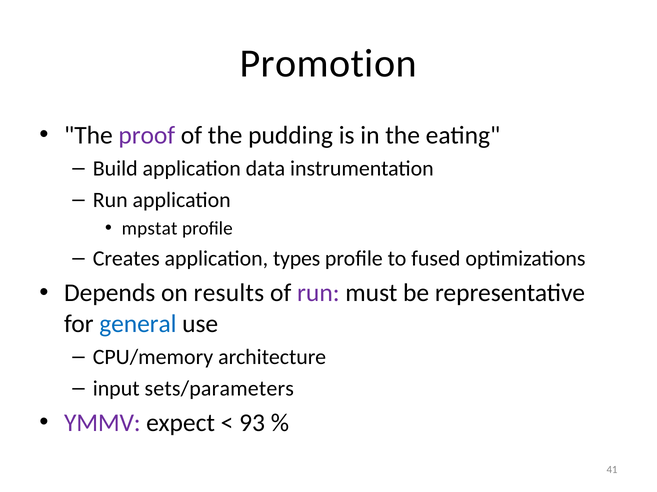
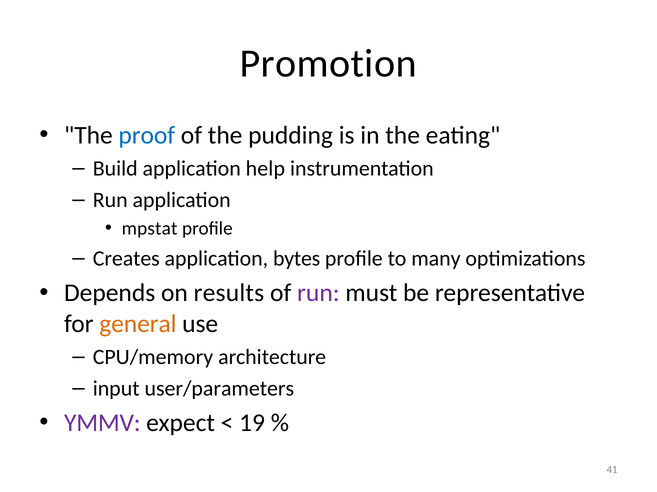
proof colour: purple -> blue (147, 135)
data: data -> help (265, 169)
types: types -> bytes (297, 259)
fused: fused -> many (436, 259)
general colour: blue -> orange (138, 324)
sets/parameters: sets/parameters -> user/parameters (219, 389)
93: 93 -> 19 (252, 423)
